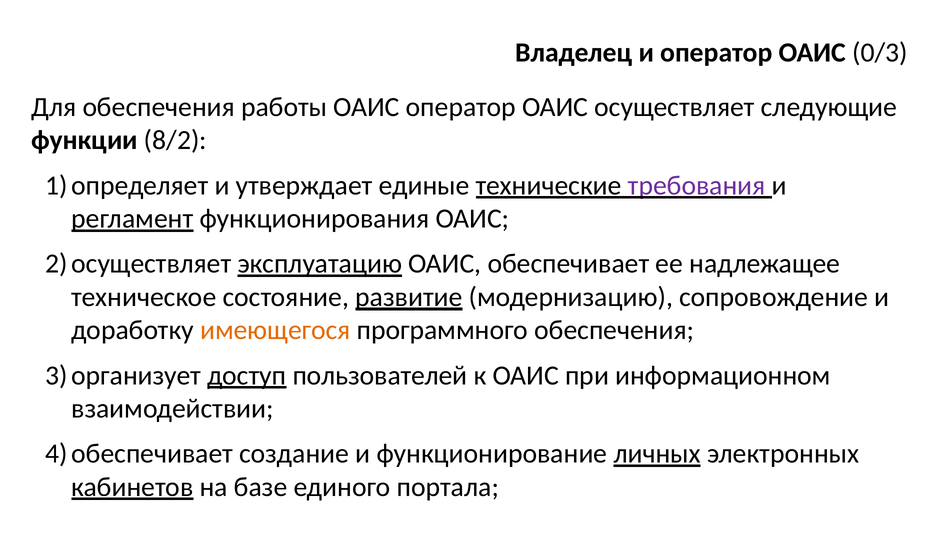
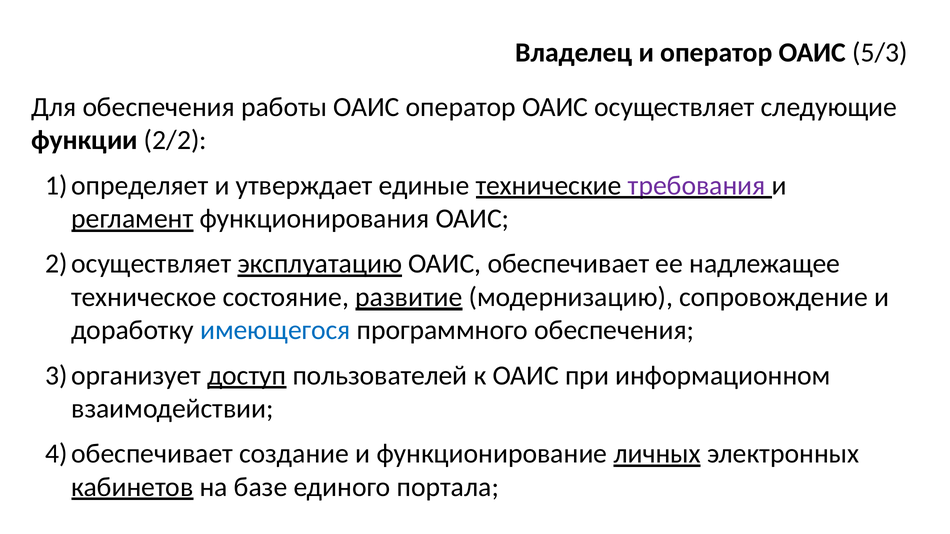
0/3: 0/3 -> 5/3 (880, 53)
8/2: 8/2 -> 2/2 (175, 140)
имеющегося colour: orange -> blue (275, 331)
